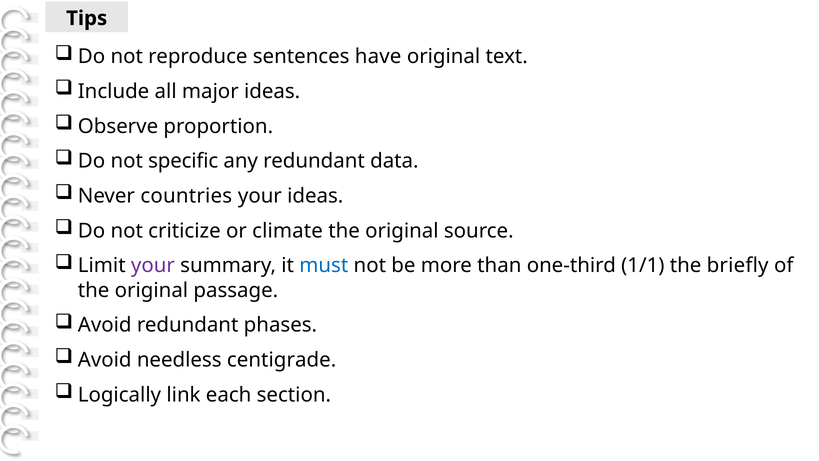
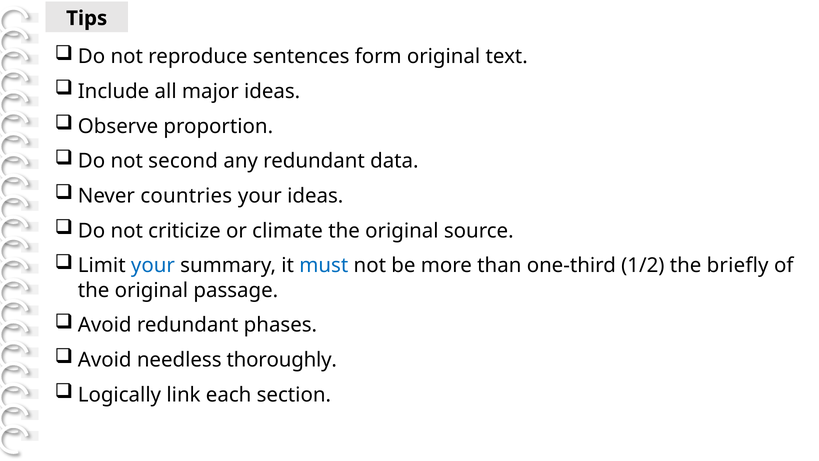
have: have -> form (378, 57)
specific: specific -> second (183, 161)
your colour: purple -> blue (153, 266)
1/1: 1/1 -> 1/2 (643, 266)
centigrade: centigrade -> thoroughly (282, 360)
